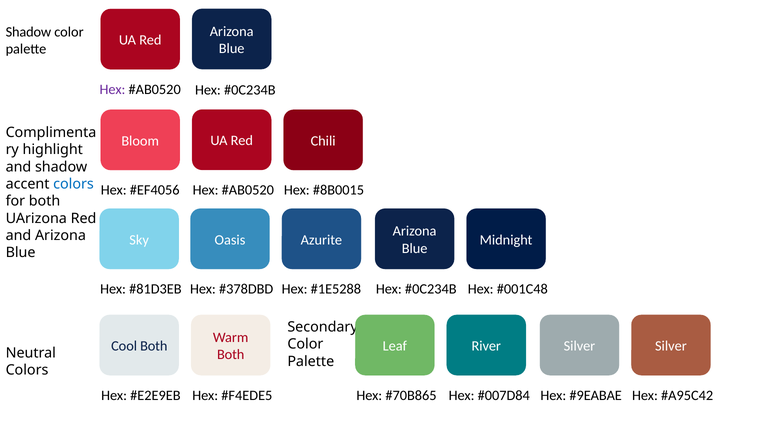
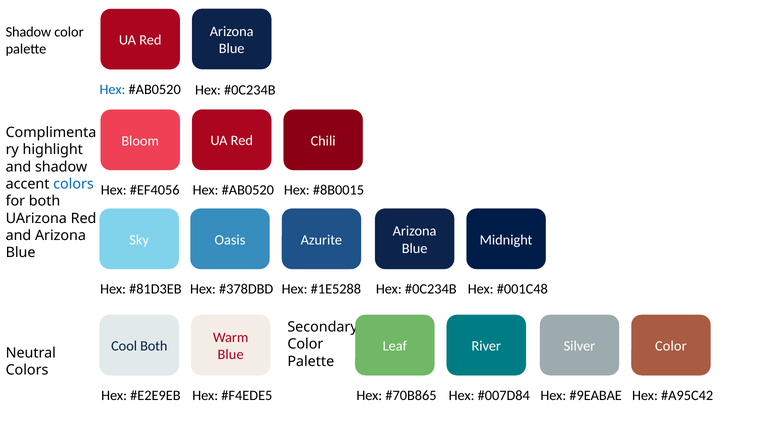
Hex colour: purple -> blue (112, 90)
Silver: Silver -> Color (671, 347)
Both: Both -> Blue (231, 355)
